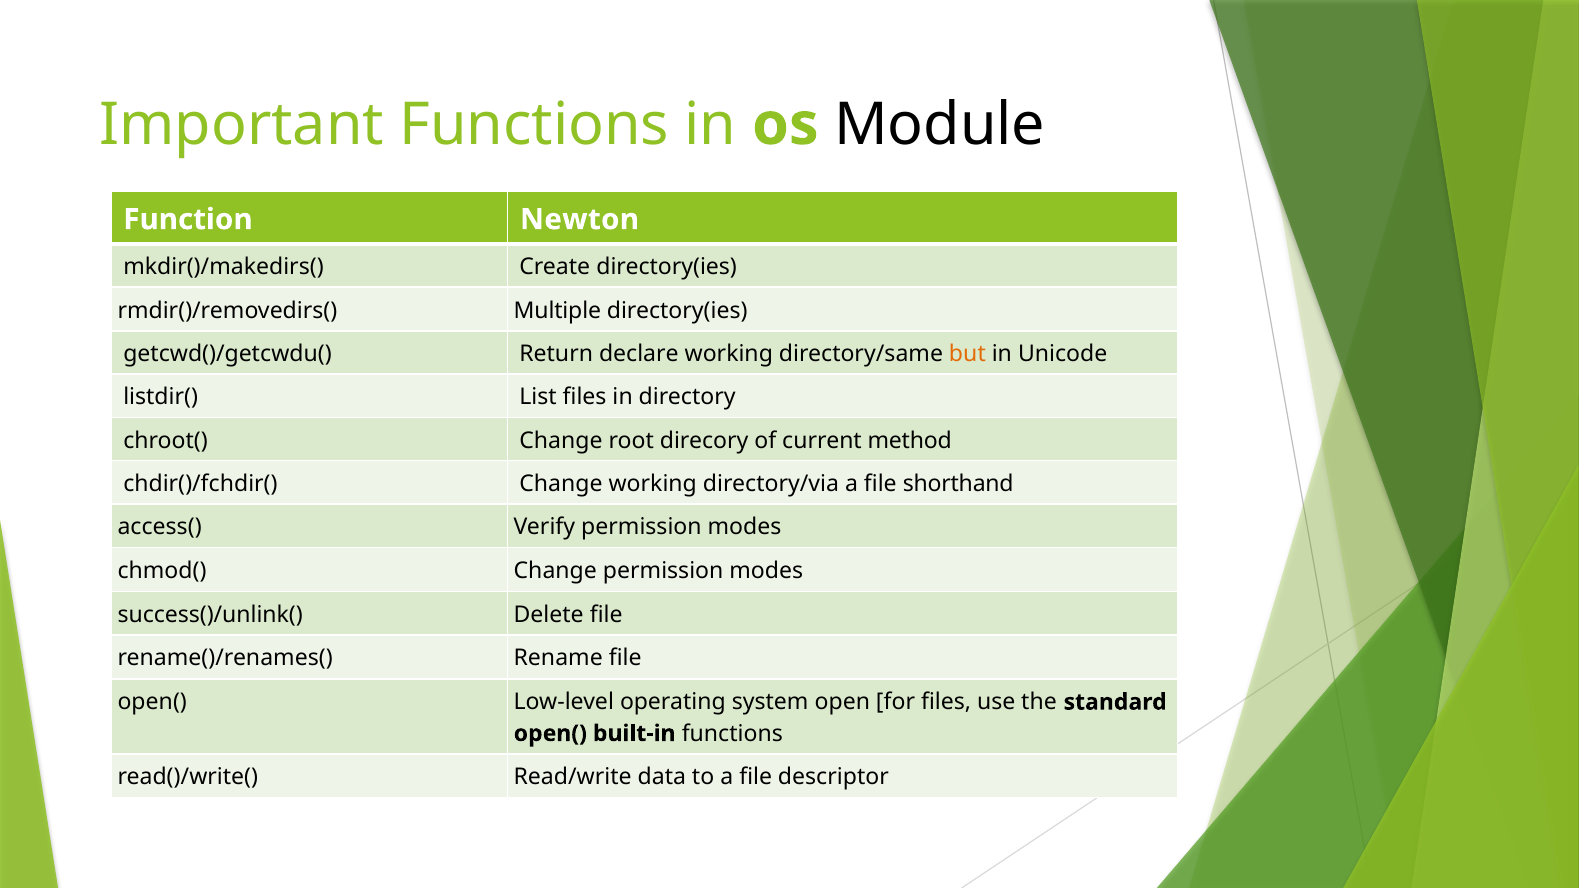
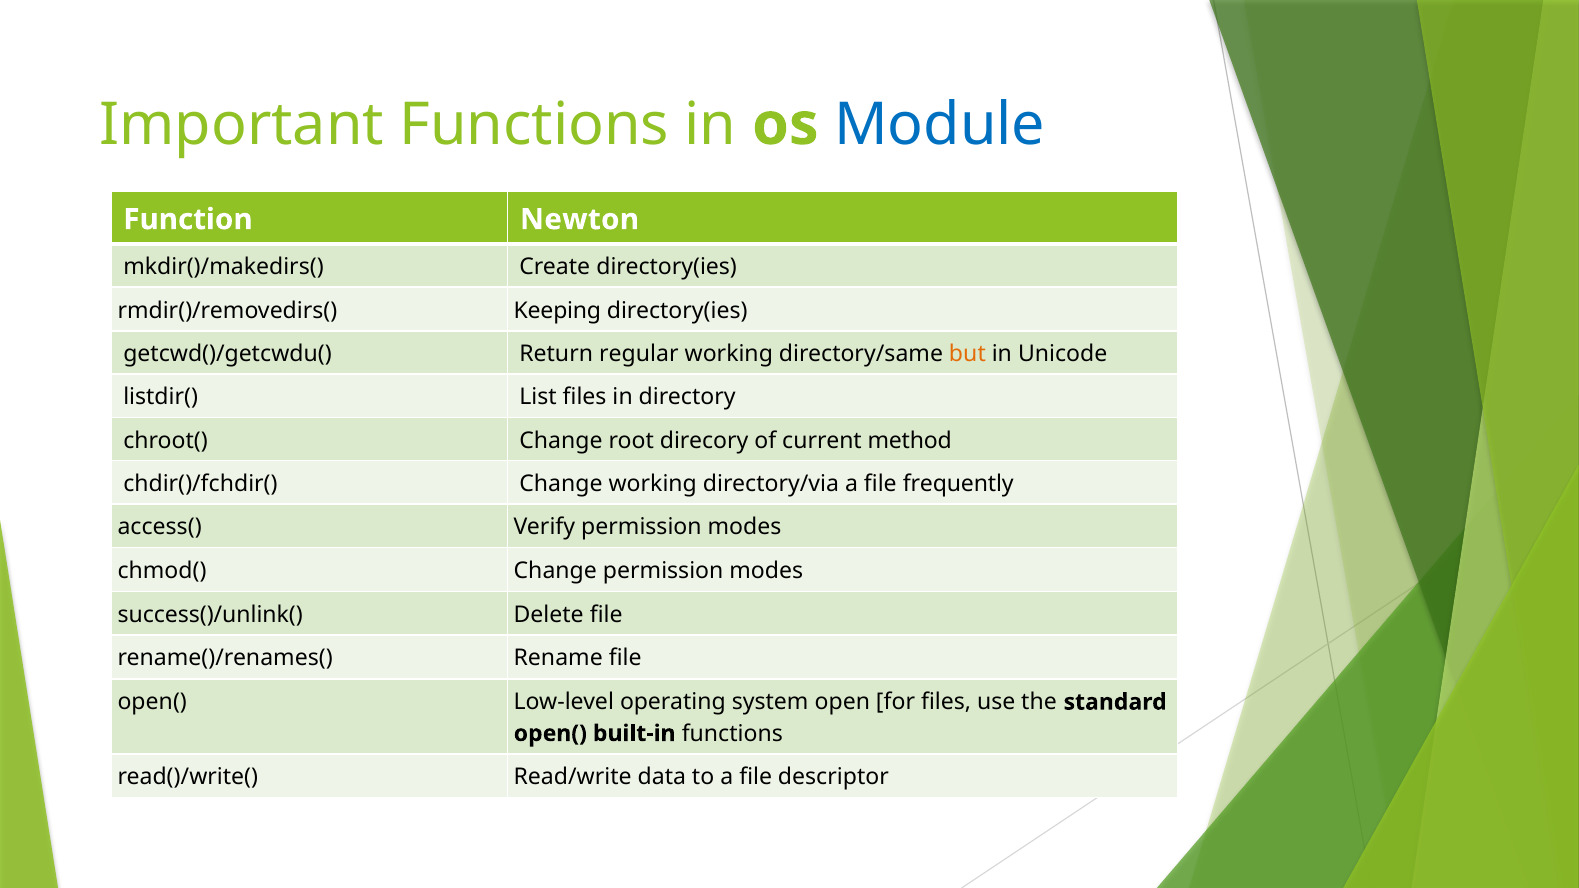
Module colour: black -> blue (940, 125)
Multiple: Multiple -> Keeping (557, 310)
declare: declare -> regular (639, 354)
shorthand: shorthand -> frequently (958, 484)
